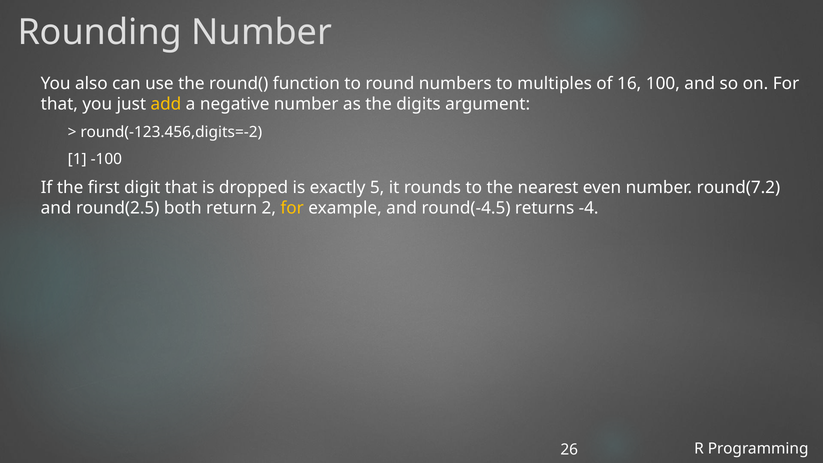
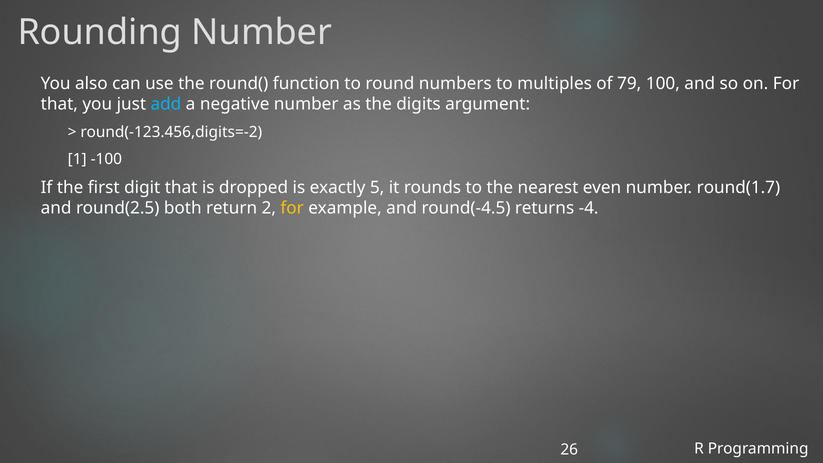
16: 16 -> 79 (629, 84)
add colour: yellow -> light blue (166, 104)
round(7.2: round(7.2 -> round(1.7 (738, 187)
